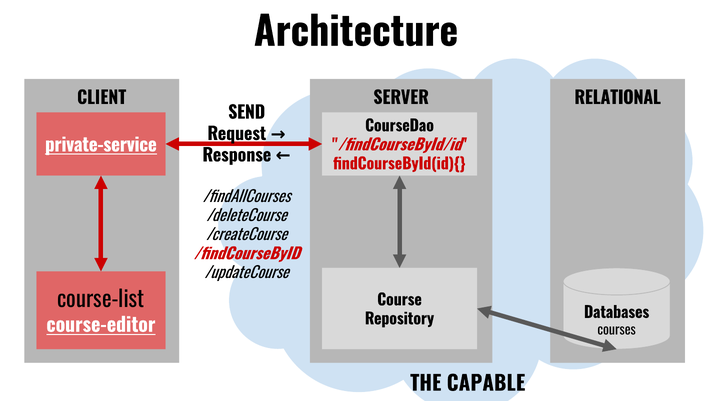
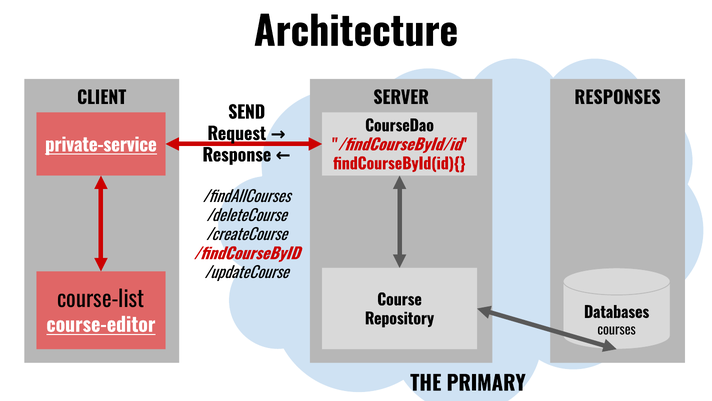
RELATIONAL: RELATIONAL -> RESPONSES (617, 98)
CAPABLE: CAPABLE -> PRIMARY (486, 383)
